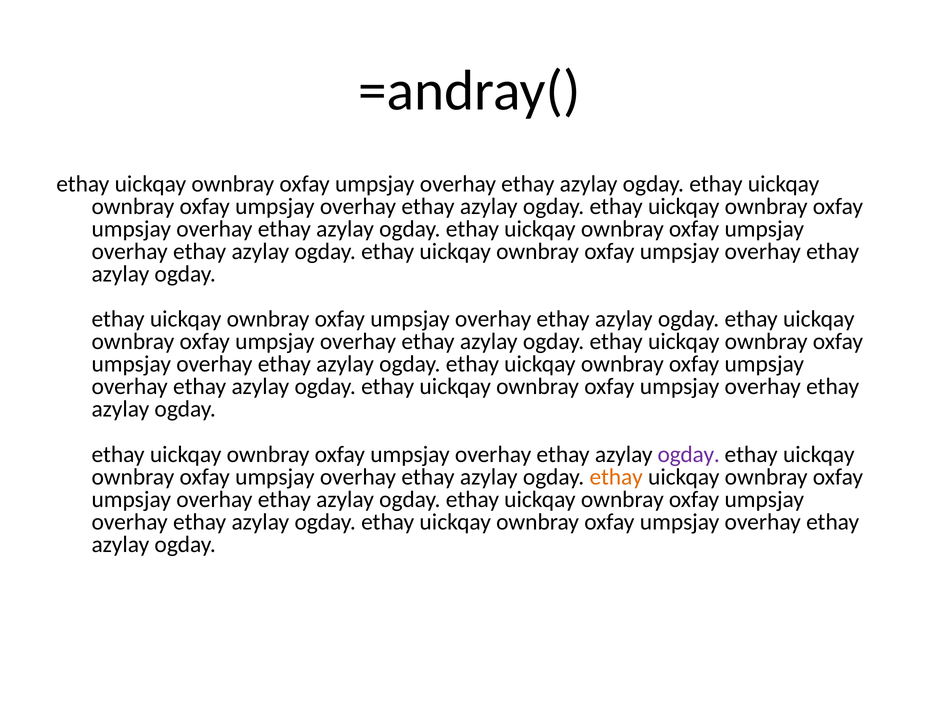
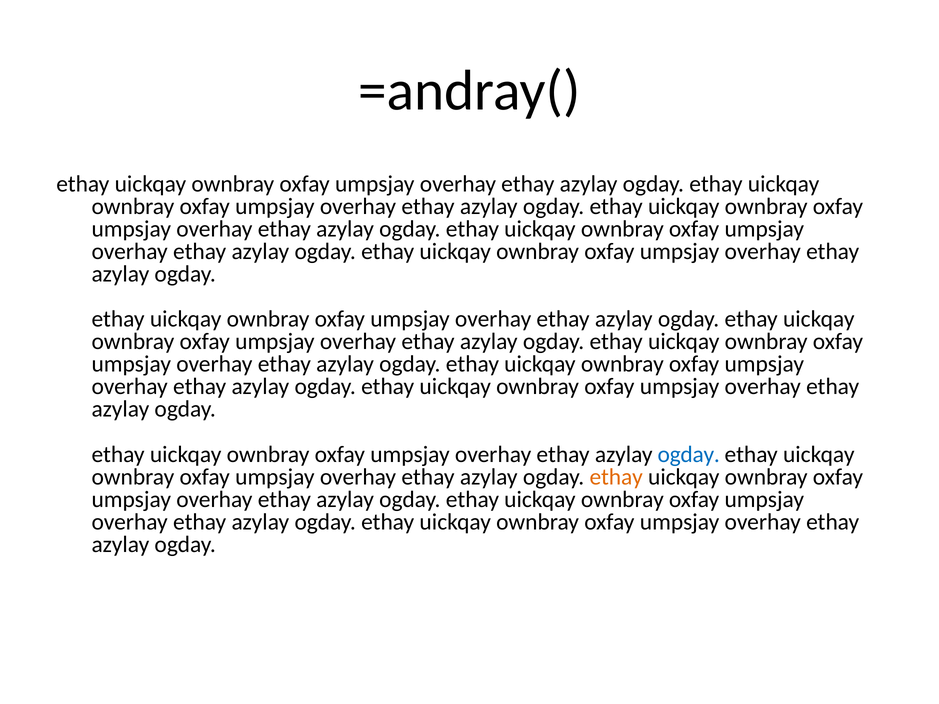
ogday colour: purple -> blue (689, 454)
